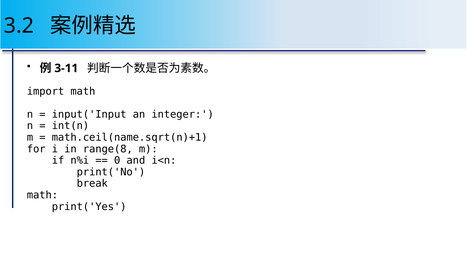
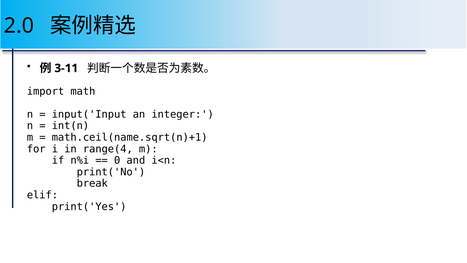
3.2: 3.2 -> 2.0 (19, 26)
range(8: range(8 -> range(4 (108, 149)
math: math -> elif (42, 195)
